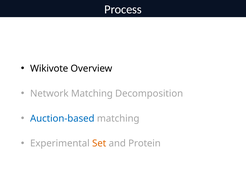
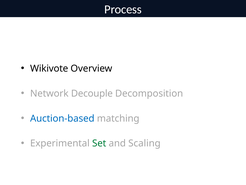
Network Matching: Matching -> Decouple (92, 93)
Set colour: orange -> green (99, 143)
Protein: Protein -> Scaling (144, 143)
